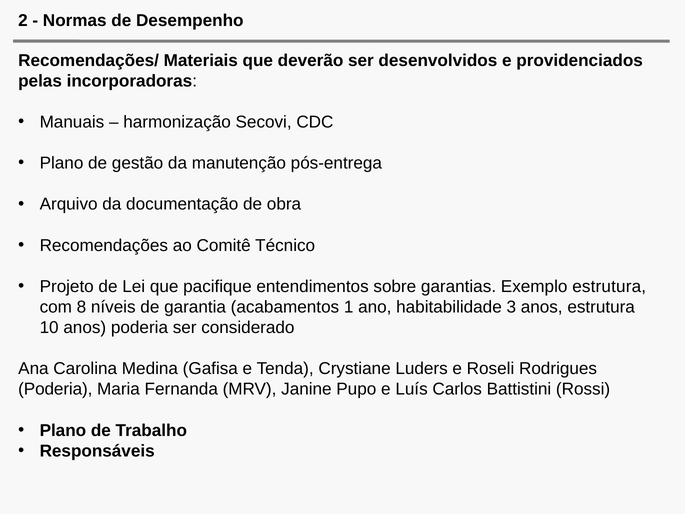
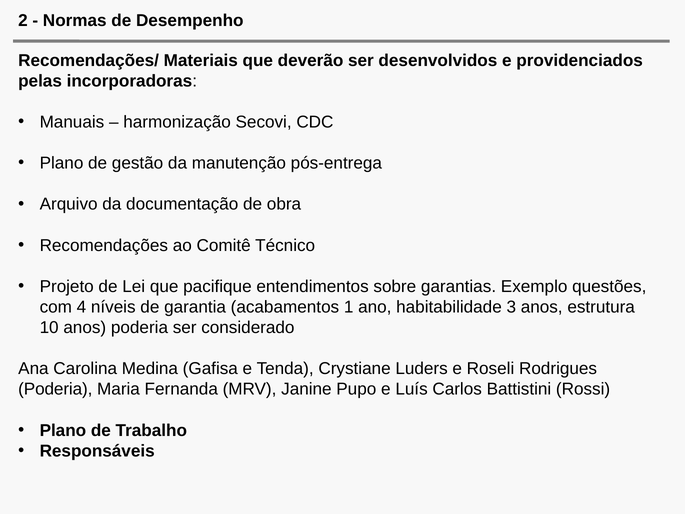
Exemplo estrutura: estrutura -> questões (609, 286)
8: 8 -> 4 (81, 307)
